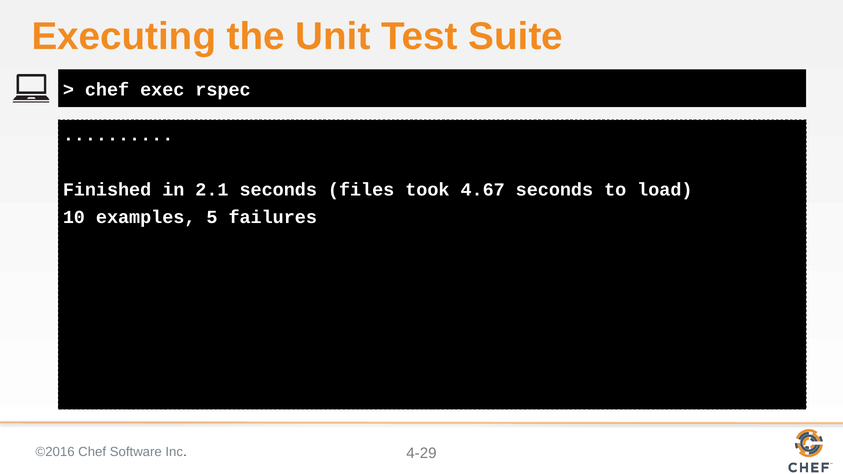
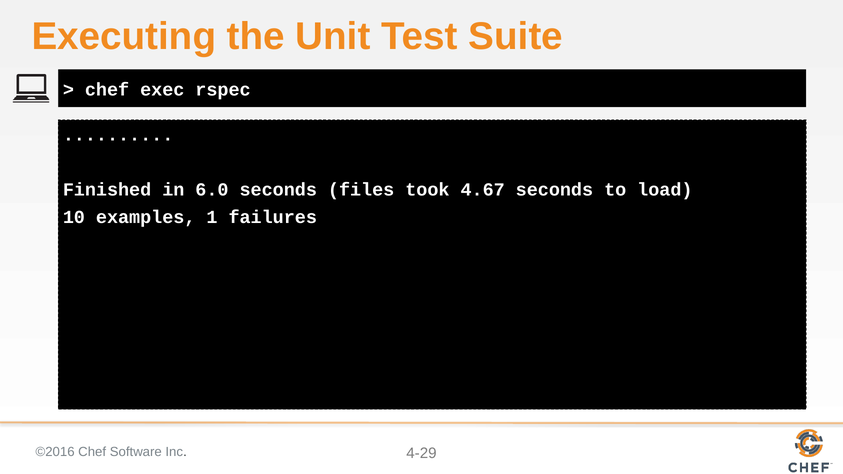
2.1: 2.1 -> 6.0 (212, 190)
5: 5 -> 1 (212, 217)
